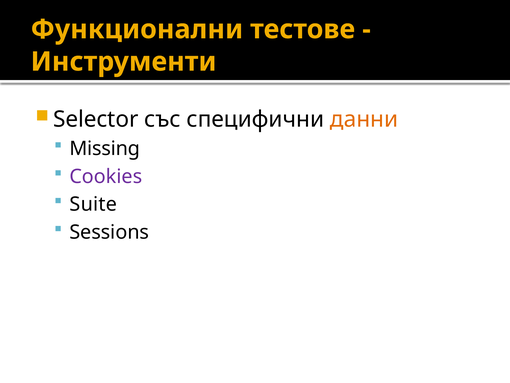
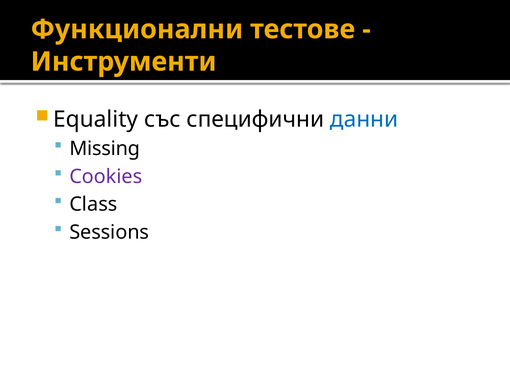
Selector: Selector -> Equality (96, 119)
данни colour: orange -> blue (364, 119)
Suite: Suite -> Class (93, 204)
